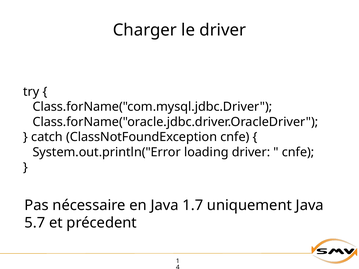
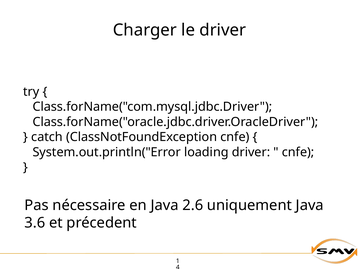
1.7: 1.7 -> 2.6 (193, 205)
5.7: 5.7 -> 3.6 (35, 223)
